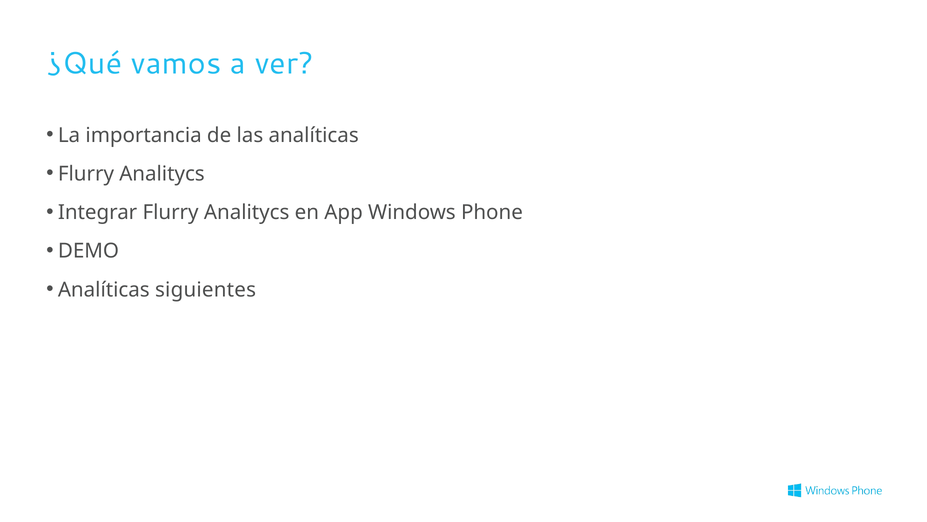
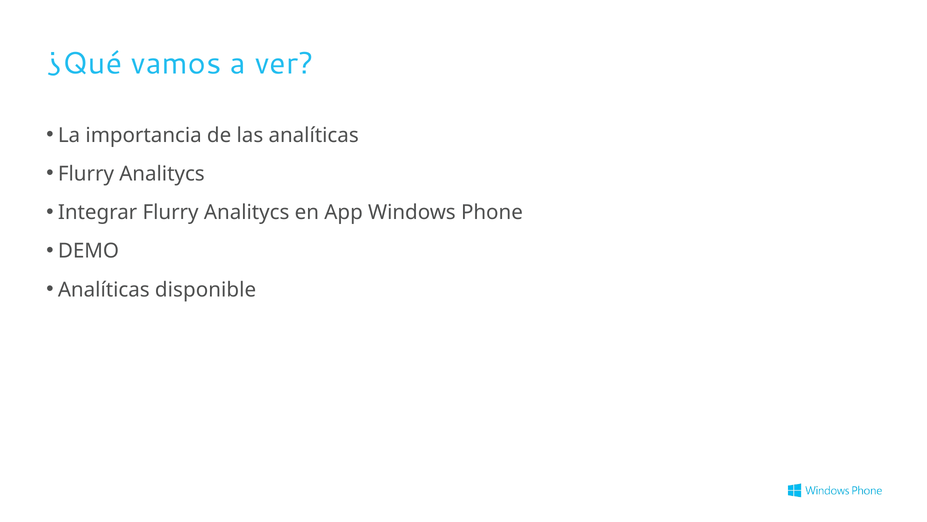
siguientes: siguientes -> disponible (206, 290)
